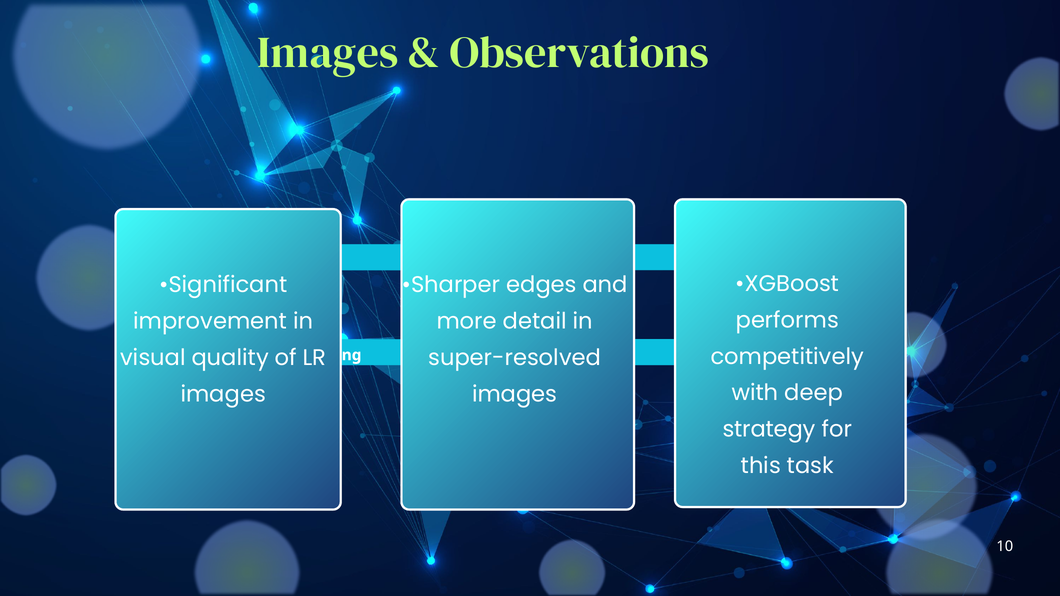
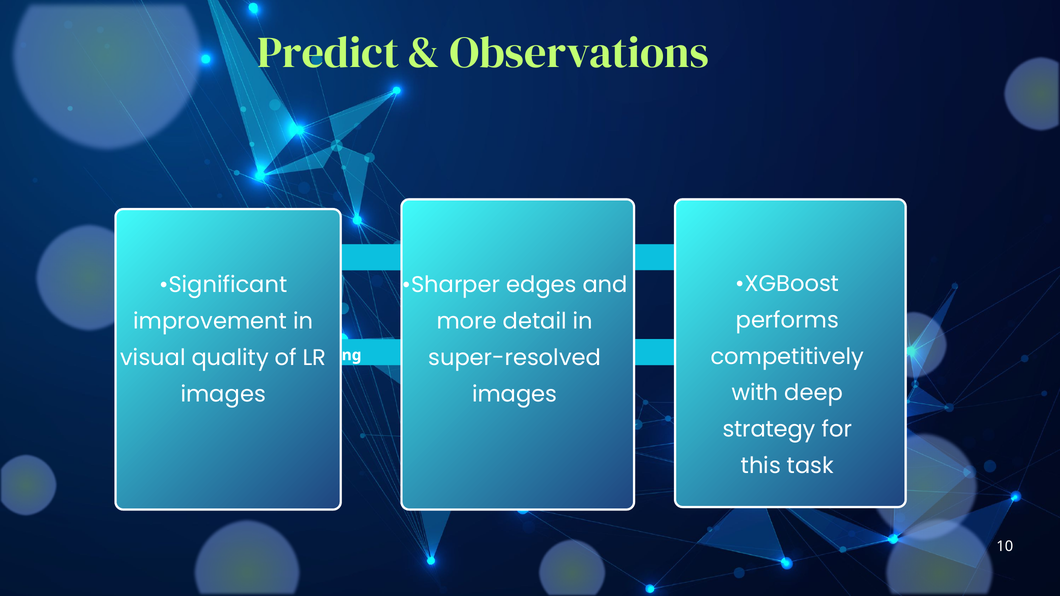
Images: Images -> Predict (328, 53)
